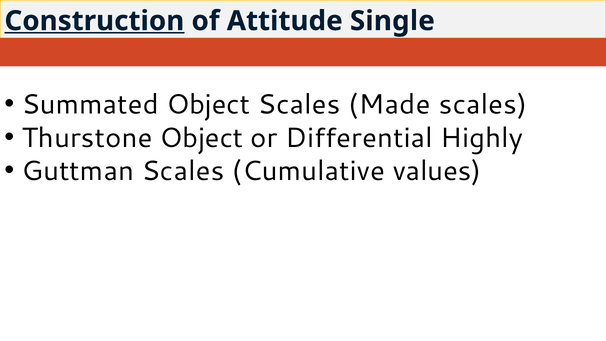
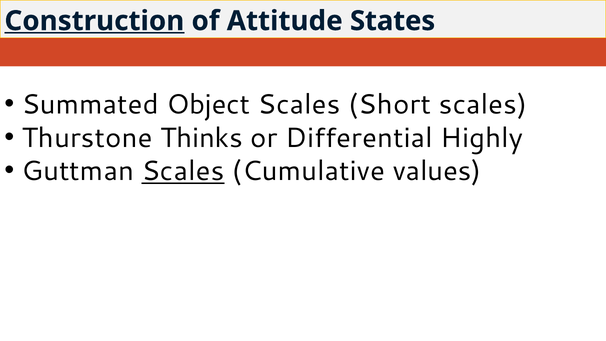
Single: Single -> States (393, 21)
Made: Made -> Short (390, 104)
Thurstone Object: Object -> Thinks (202, 138)
Scales underline: none -> present (183, 171)
